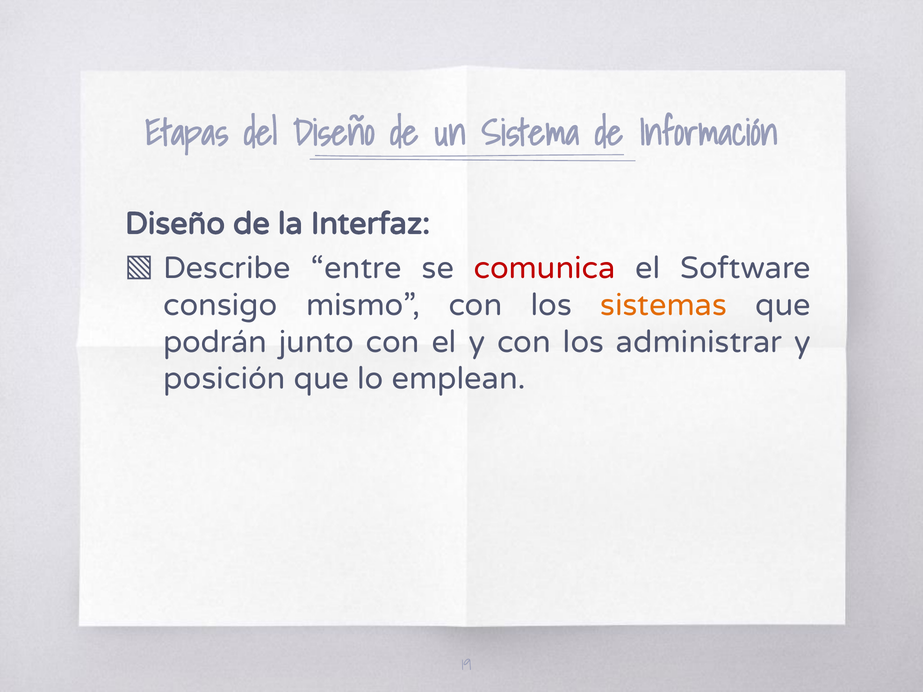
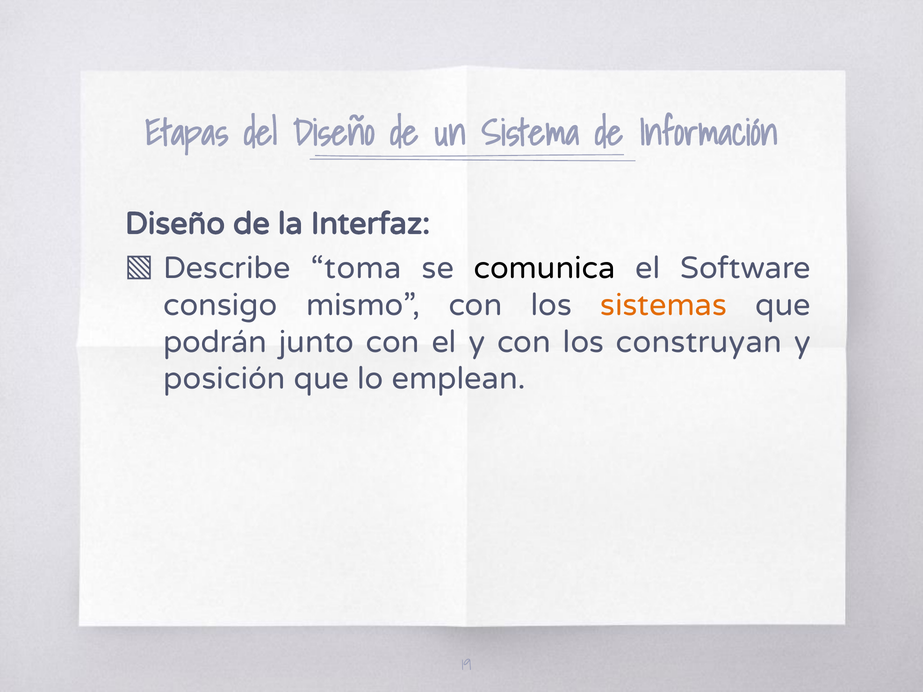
entre: entre -> toma (356, 268)
comunica colour: red -> black (545, 268)
administrar: administrar -> construyan (699, 342)
